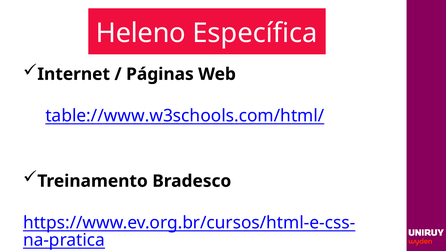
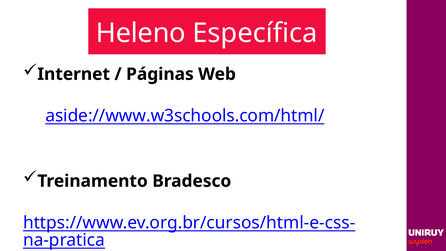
table://www.w3schools.com/html/: table://www.w3schools.com/html/ -> aside://www.w3schools.com/html/ (185, 116)
